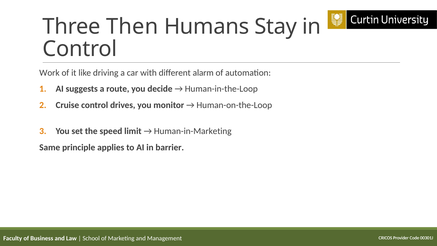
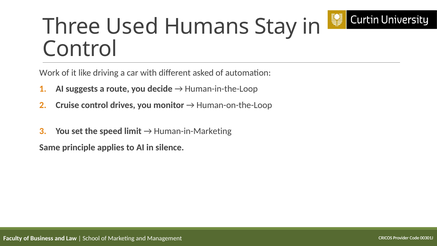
Then: Then -> Used (132, 27)
alarm: alarm -> asked (203, 73)
barrier: barrier -> silence (170, 147)
